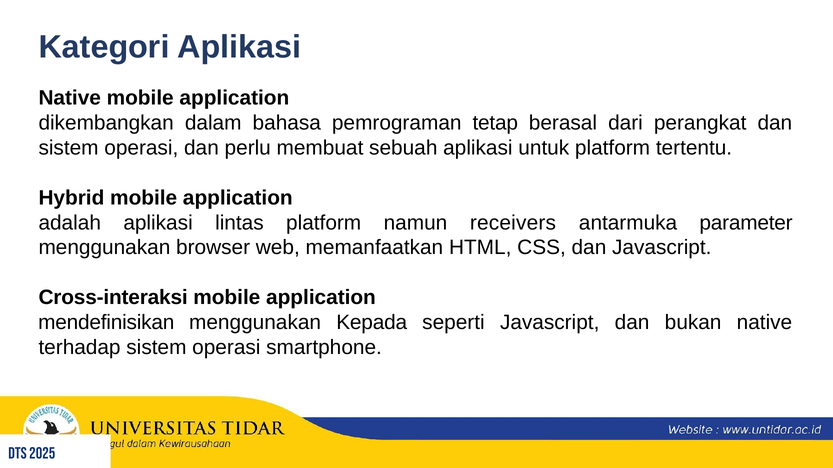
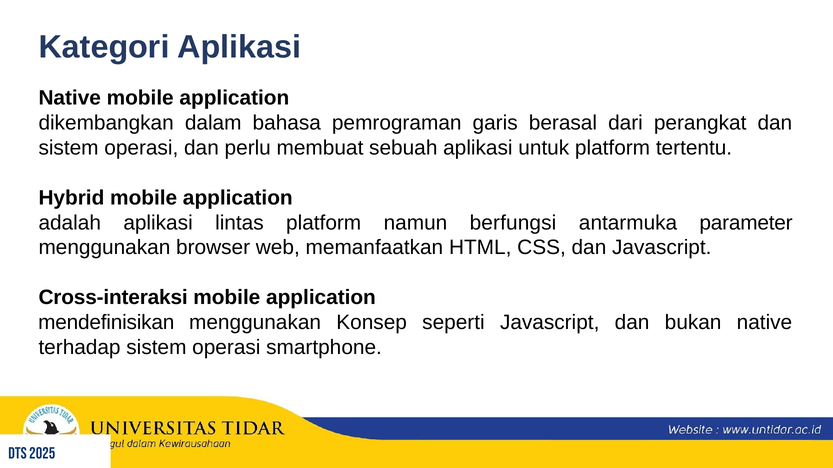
tetap: tetap -> garis (495, 123)
receivers: receivers -> berfungsi (513, 223)
Kepada: Kepada -> Konsep (372, 323)
